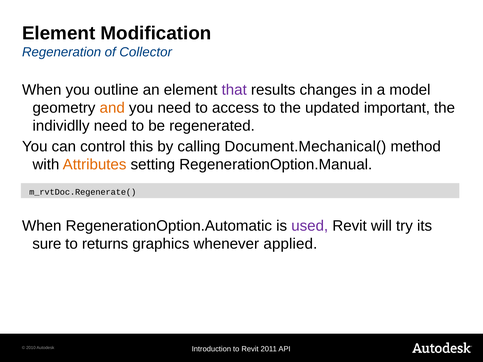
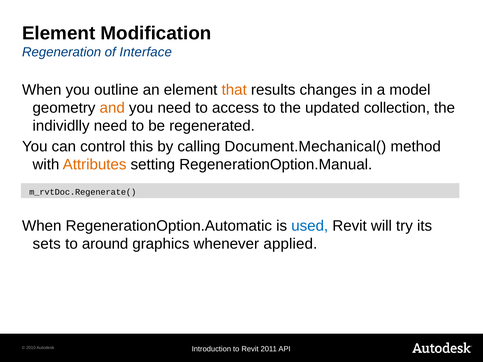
Collector: Collector -> Interface (146, 52)
that colour: purple -> orange (234, 90)
important: important -> collection (397, 108)
used colour: purple -> blue (310, 226)
sure: sure -> sets (47, 244)
returns: returns -> around (105, 244)
